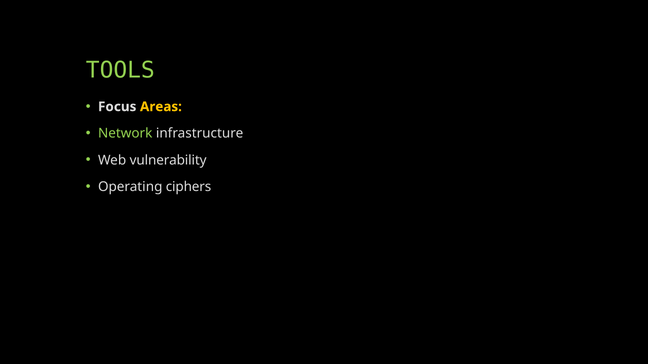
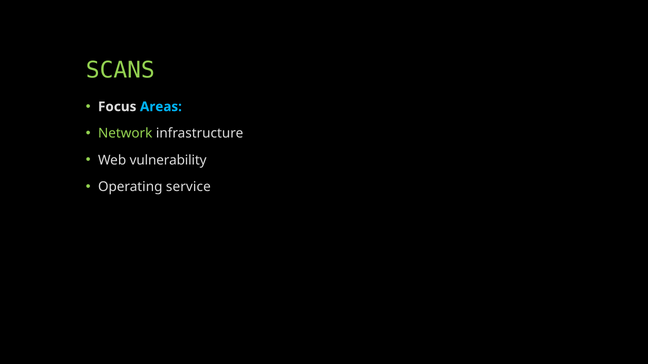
TOOLS: TOOLS -> SCANS (120, 70)
Areas colour: yellow -> light blue (161, 107)
ciphers: ciphers -> service (188, 187)
